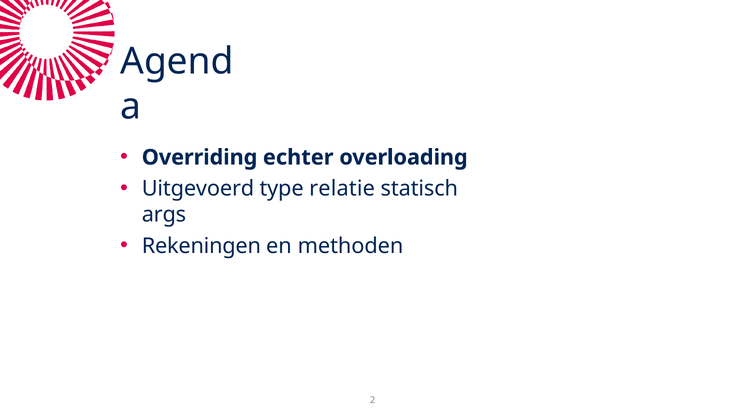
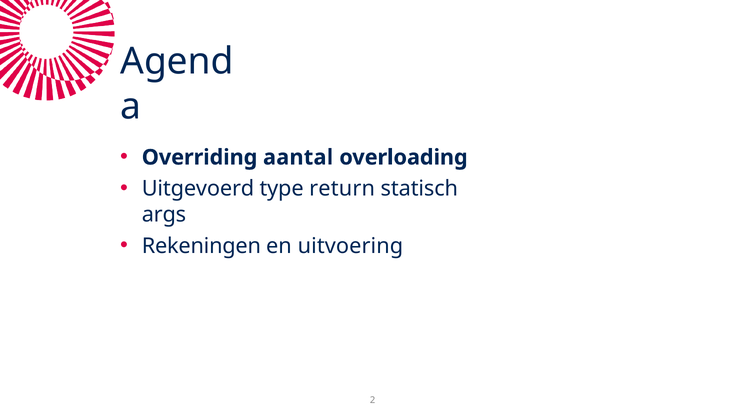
echter: echter -> aantal (298, 157)
relatie: relatie -> return (342, 189)
methoden: methoden -> uitvoering (350, 246)
